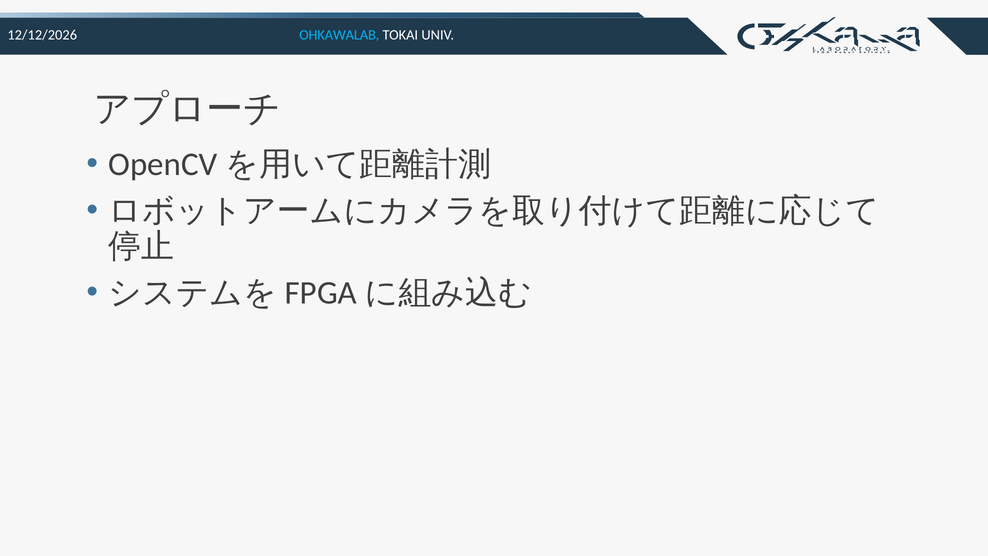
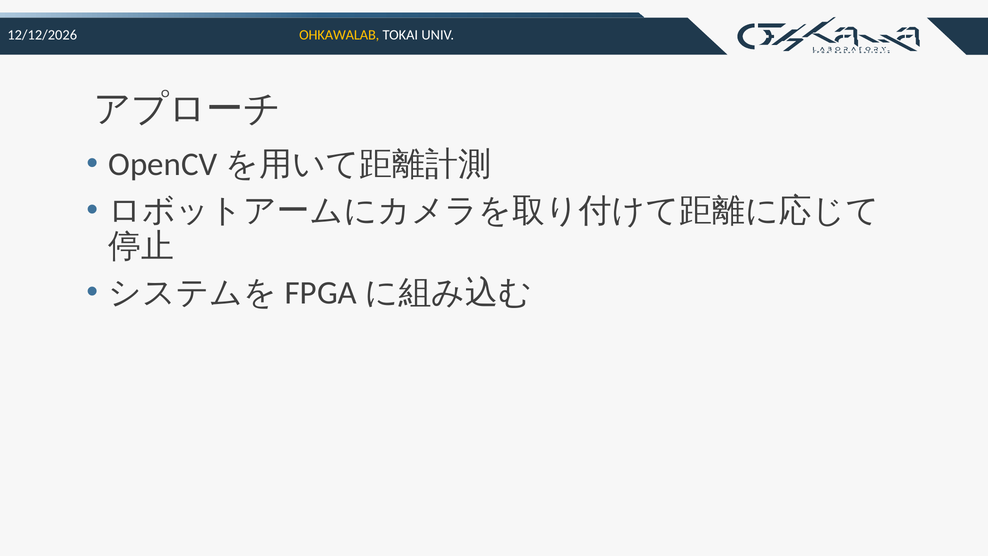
OHKAWALAB colour: light blue -> yellow (339, 35)
